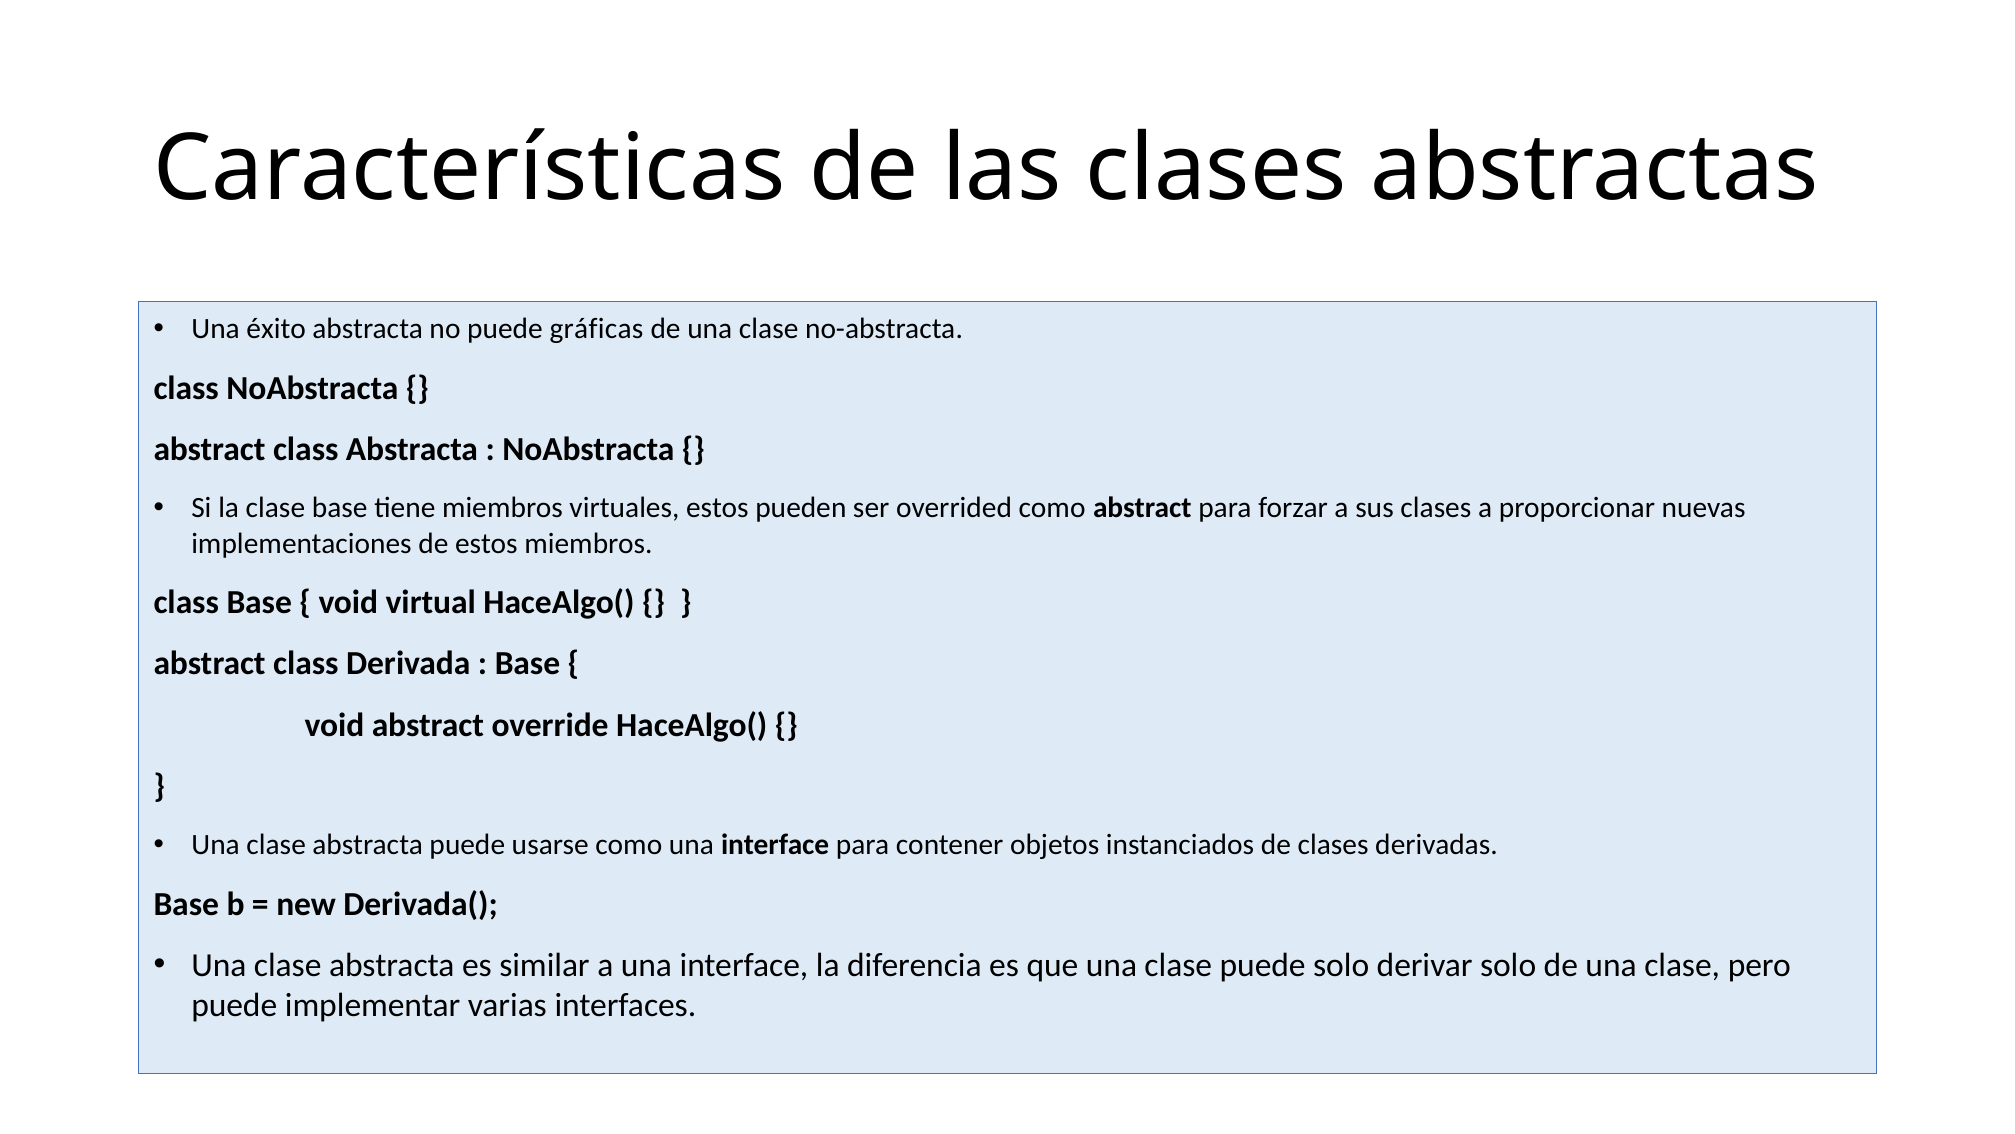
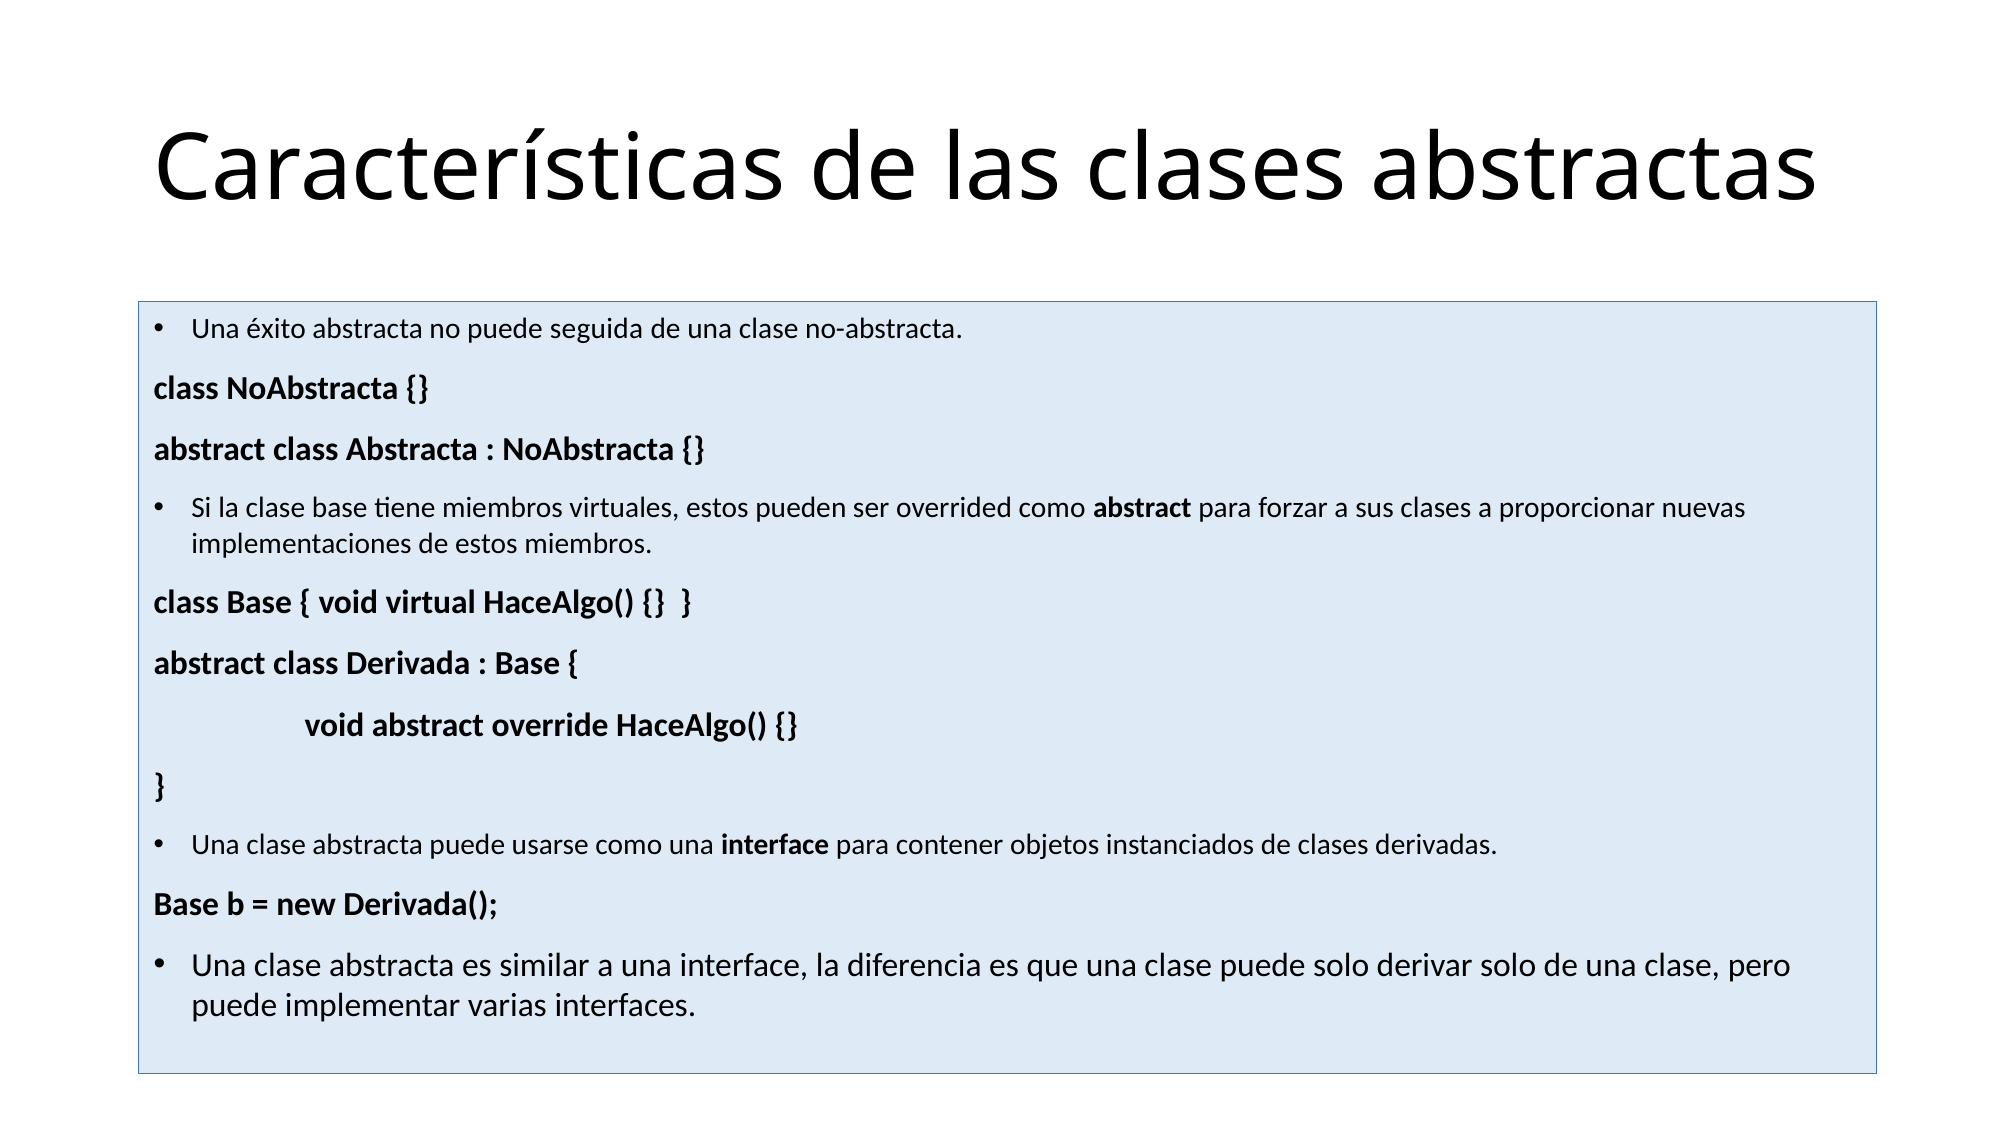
gráficas: gráficas -> seguida (597, 329)
